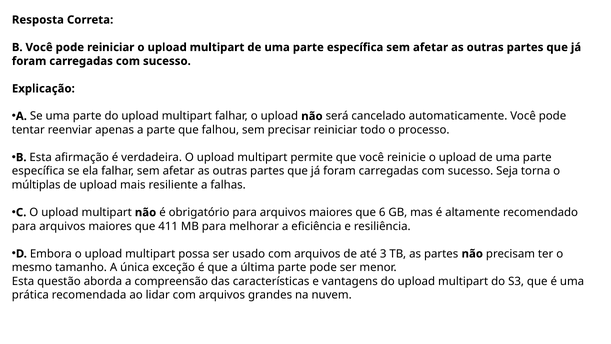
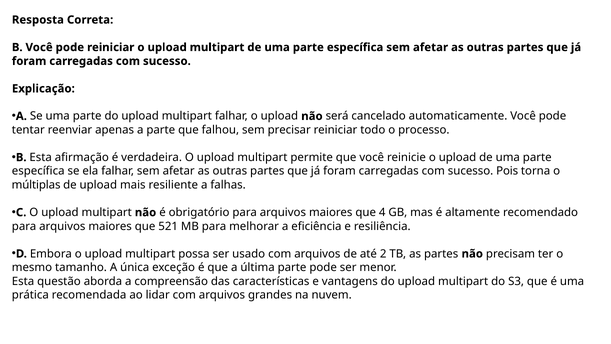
Seja: Seja -> Pois (507, 171)
6: 6 -> 4 (382, 212)
411: 411 -> 521 (168, 226)
3: 3 -> 2 (383, 254)
